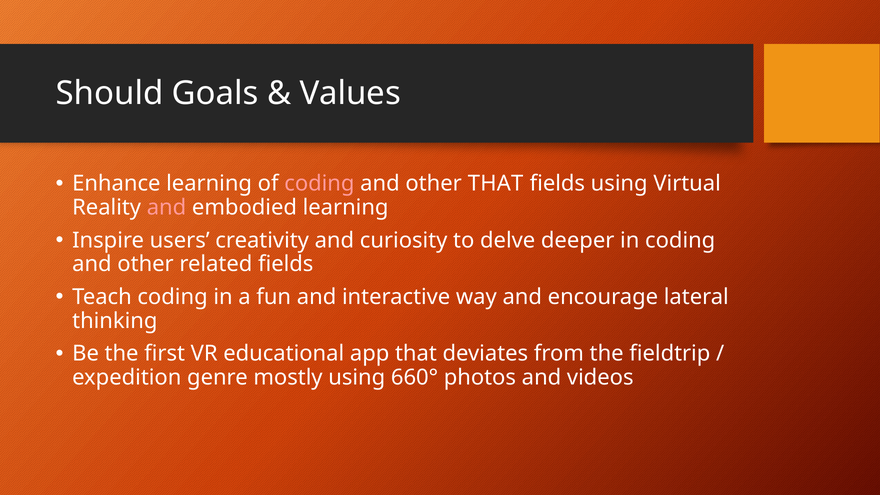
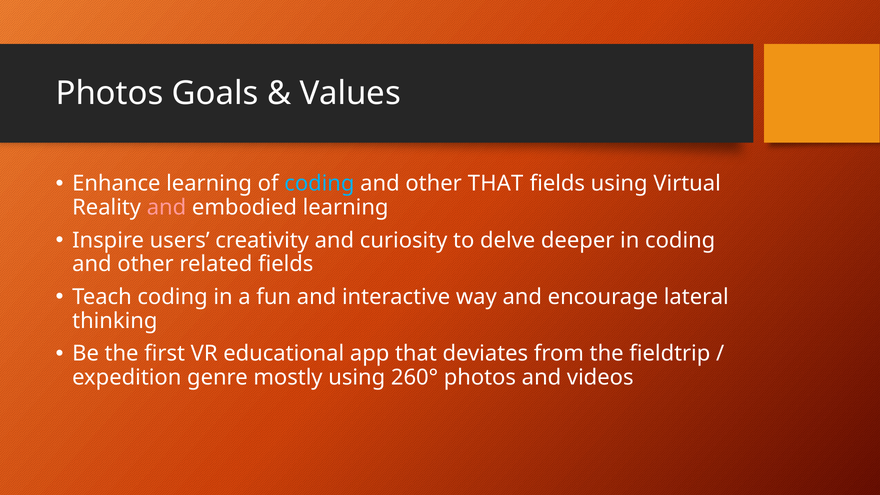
Should: Should -> Photos (110, 93)
coding colour: pink -> light blue (319, 184)
660°: 660° -> 260° (415, 377)
